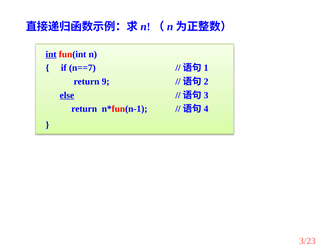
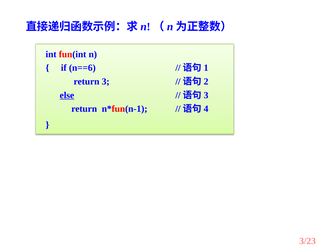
int underline: present -> none (51, 54)
n==7: n==7 -> n==6 (82, 68)
9: 9 -> 3 (106, 82)
